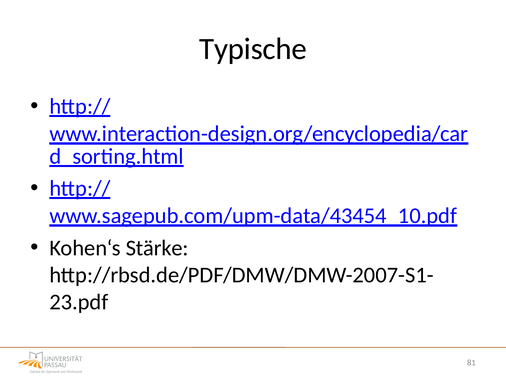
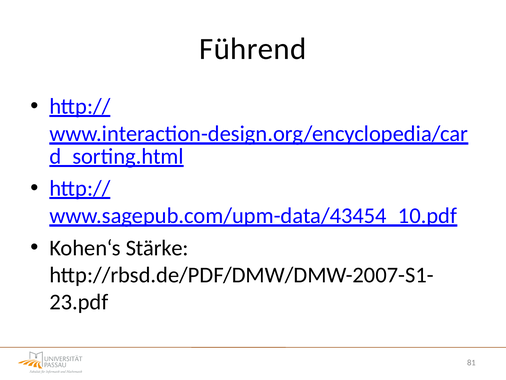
Typische: Typische -> Führend (253, 49)
